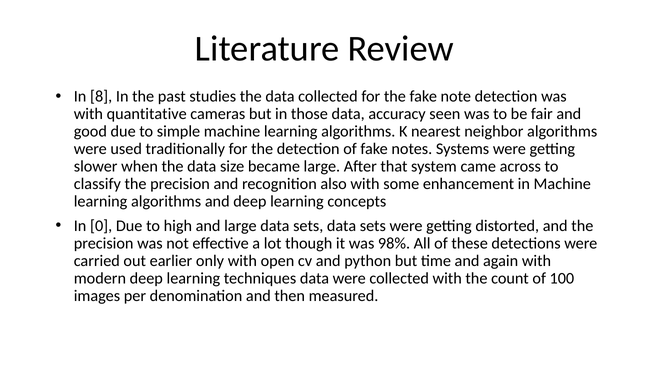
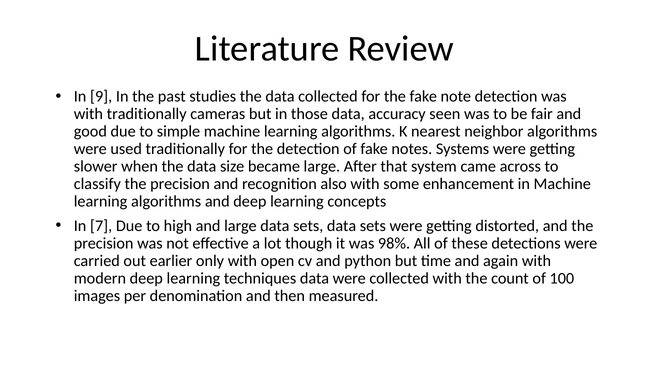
8: 8 -> 9 (101, 96)
with quantitative: quantitative -> traditionally (147, 114)
0: 0 -> 7 (101, 226)
